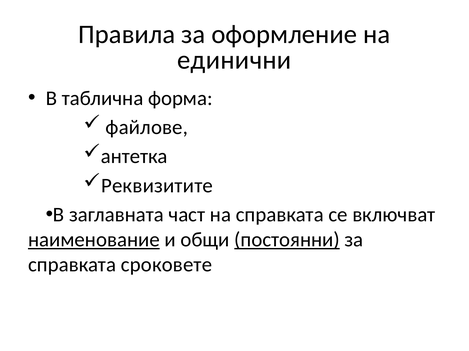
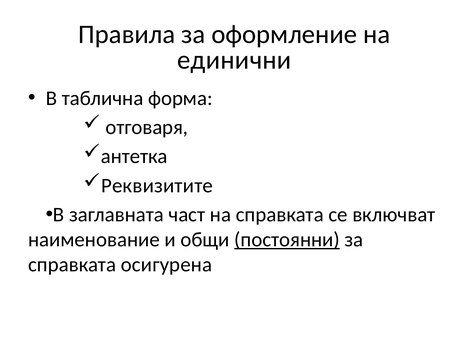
файлове: файлове -> отговаря (147, 128)
наименование underline: present -> none (94, 240)
сроковете: сроковете -> осигурена (167, 265)
